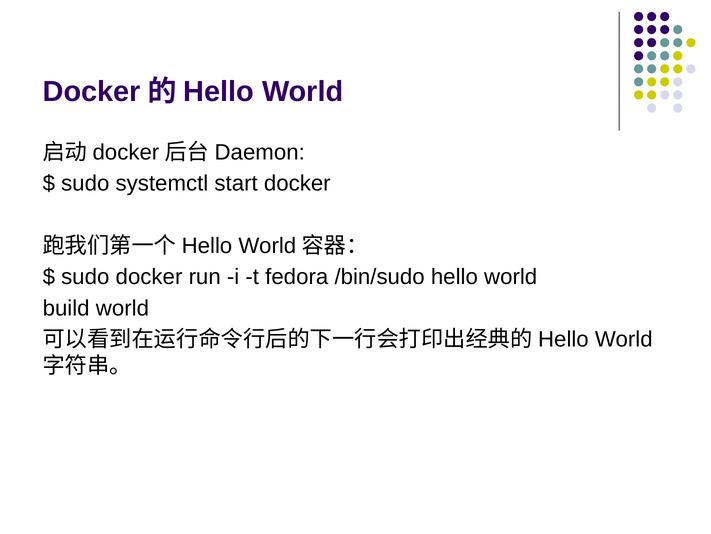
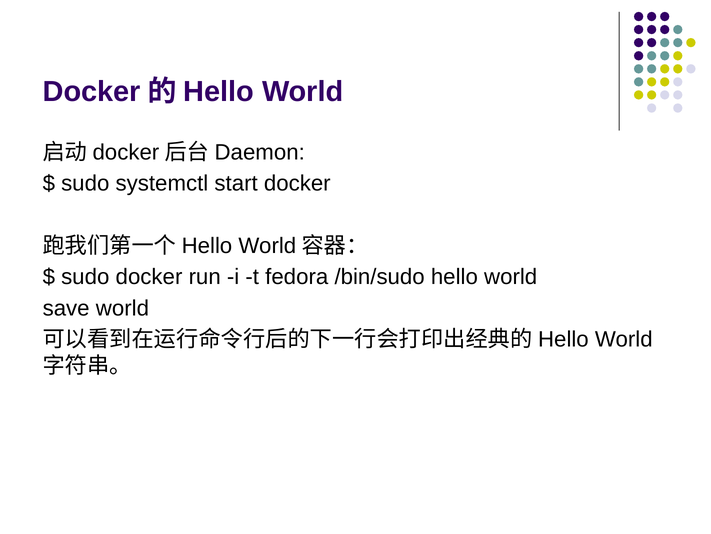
build: build -> save (66, 308)
